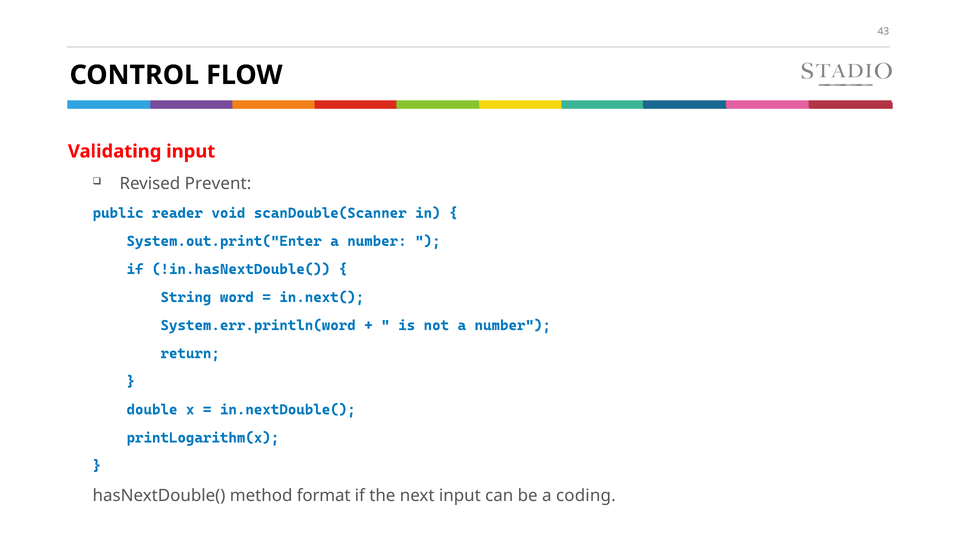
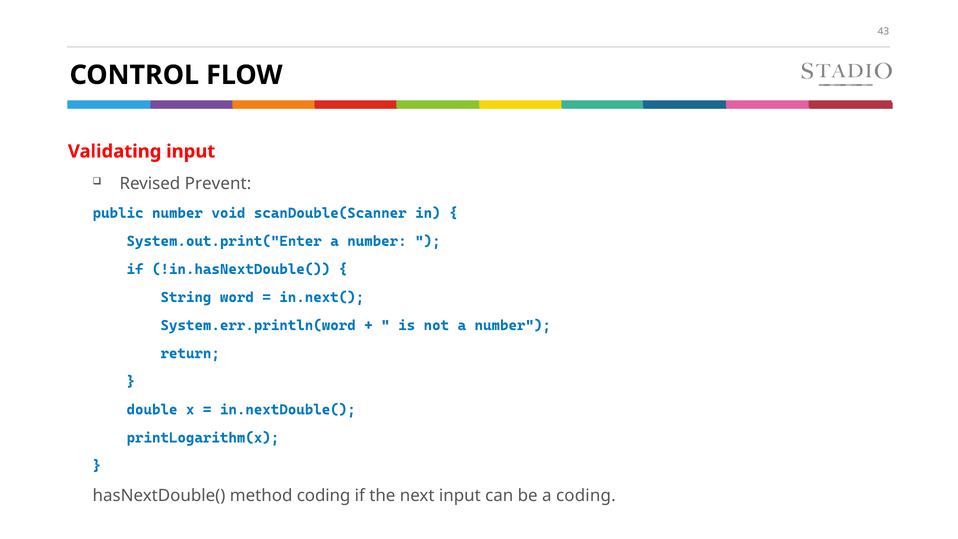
public reader: reader -> number (177, 213)
method format: format -> coding (324, 496)
